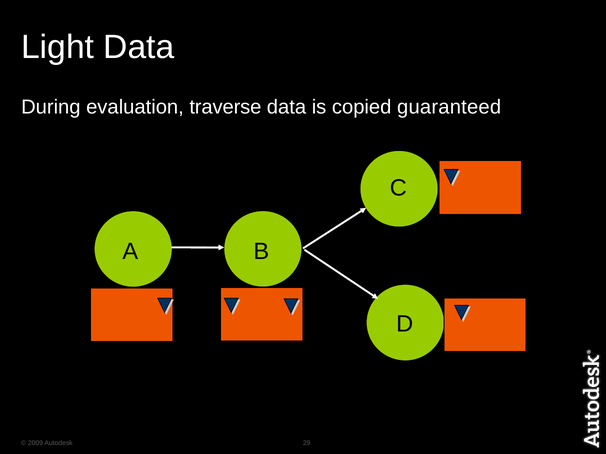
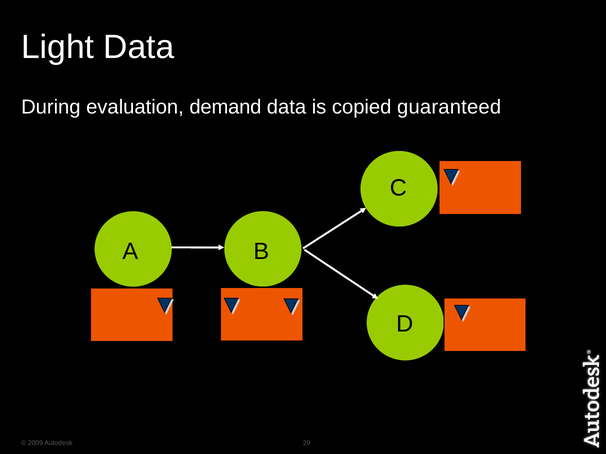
traverse: traverse -> demand (225, 107)
